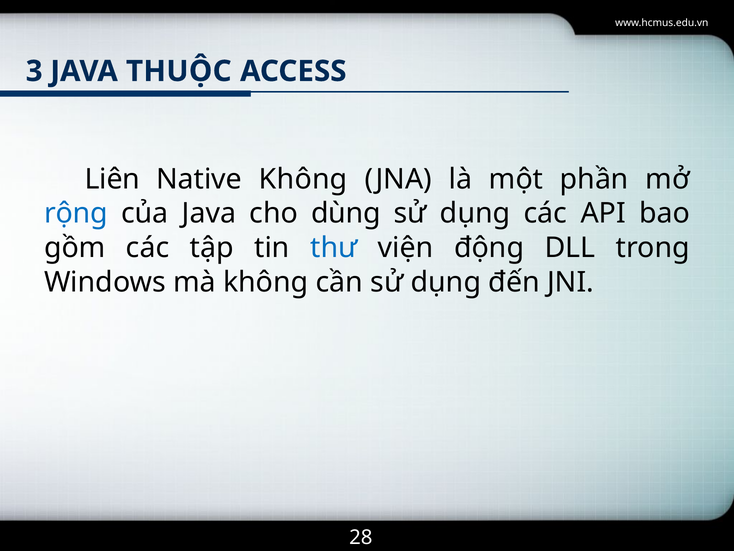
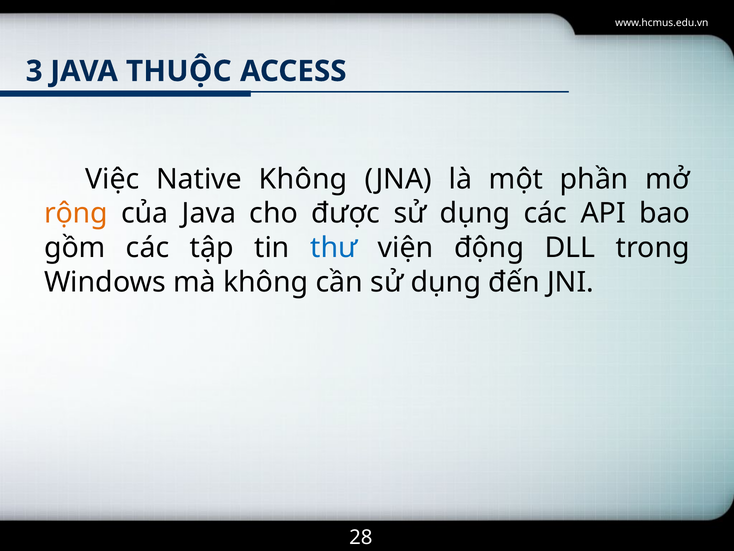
Liên: Liên -> Việc (112, 179)
rộng colour: blue -> orange (76, 213)
dùng: dùng -> được (346, 213)
